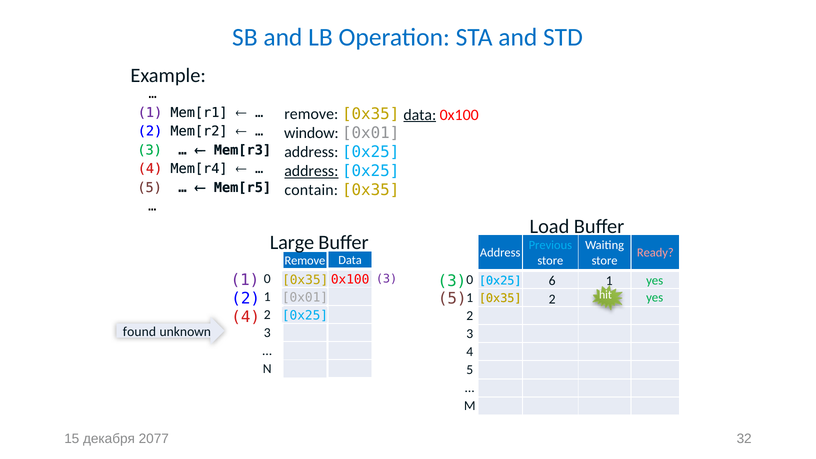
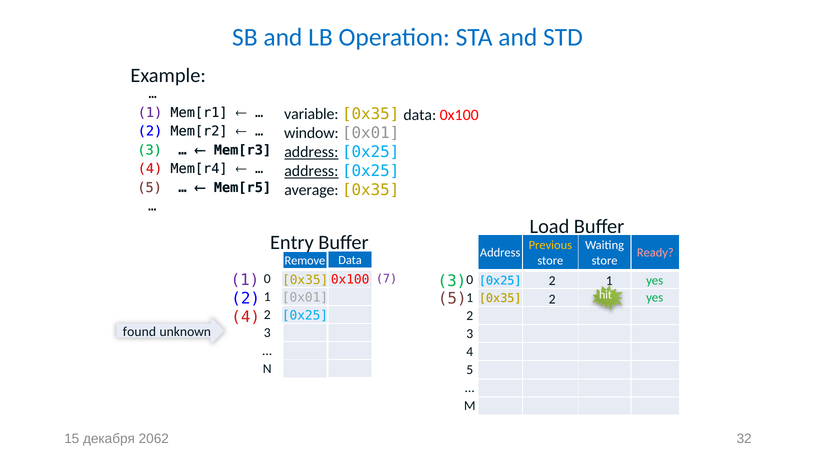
remove: remove -> variable (311, 114)
data underline: present -> none (420, 115)
address underline: none -> present (311, 152)
contain: contain -> average (311, 190)
Large: Large -> Entry (292, 242)
Previous colour: light blue -> yellow (550, 245)
0x100 3: 3 -> 7 (387, 279)
6: 6 -> 2 (552, 281)
2077: 2077 -> 2062 (154, 439)
